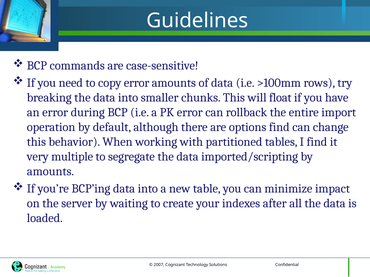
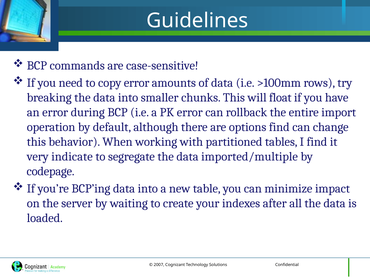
multiple: multiple -> indicate (72, 157)
imported/scripting: imported/scripting -> imported/multiple (250, 157)
amounts: amounts -> codepage (51, 172)
